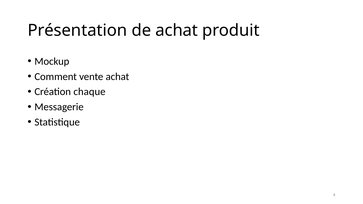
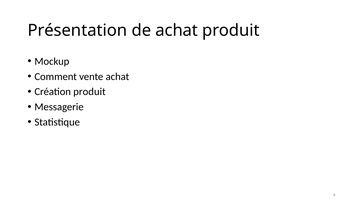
Création chaque: chaque -> produit (89, 92)
